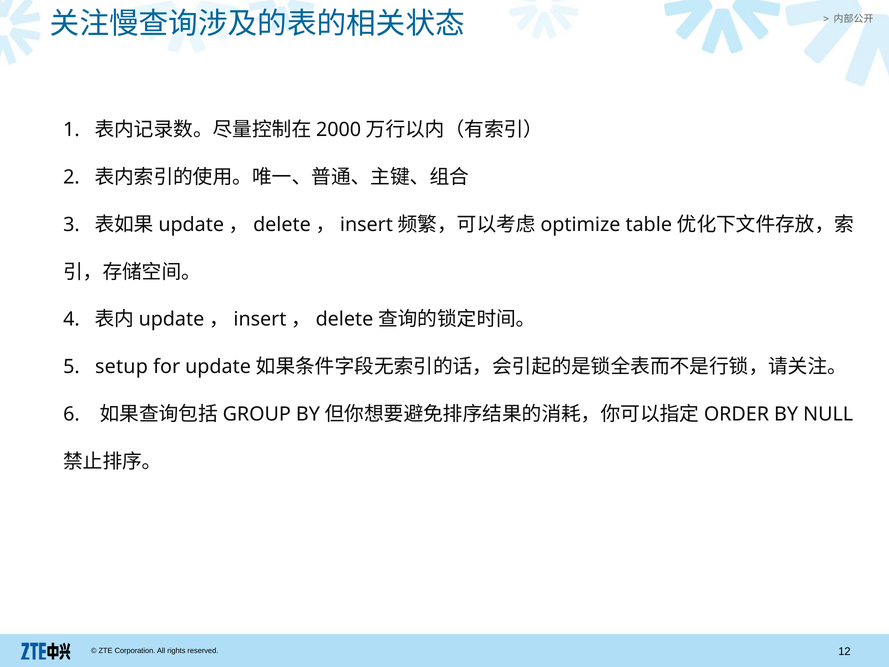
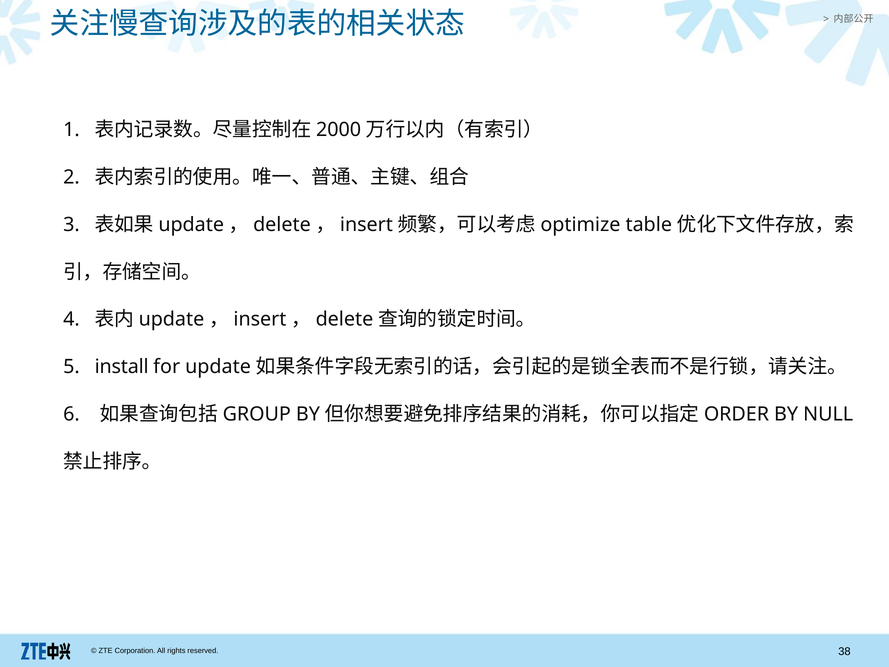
setup: setup -> install (122, 367)
12: 12 -> 38 (844, 651)
